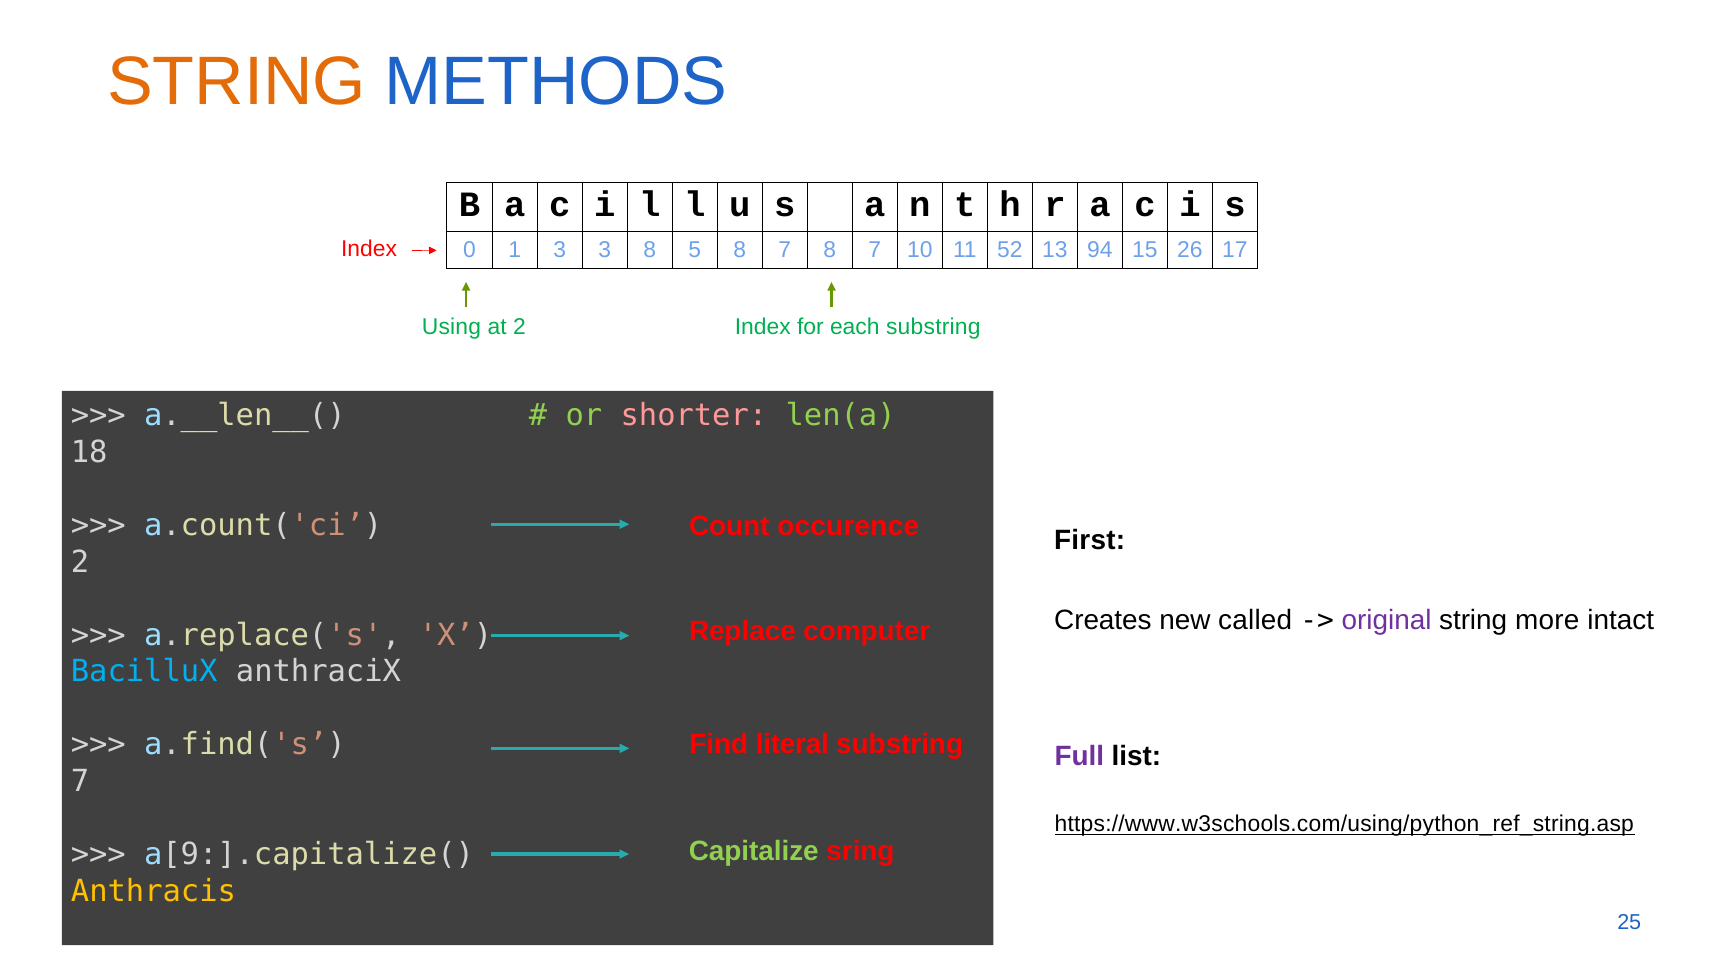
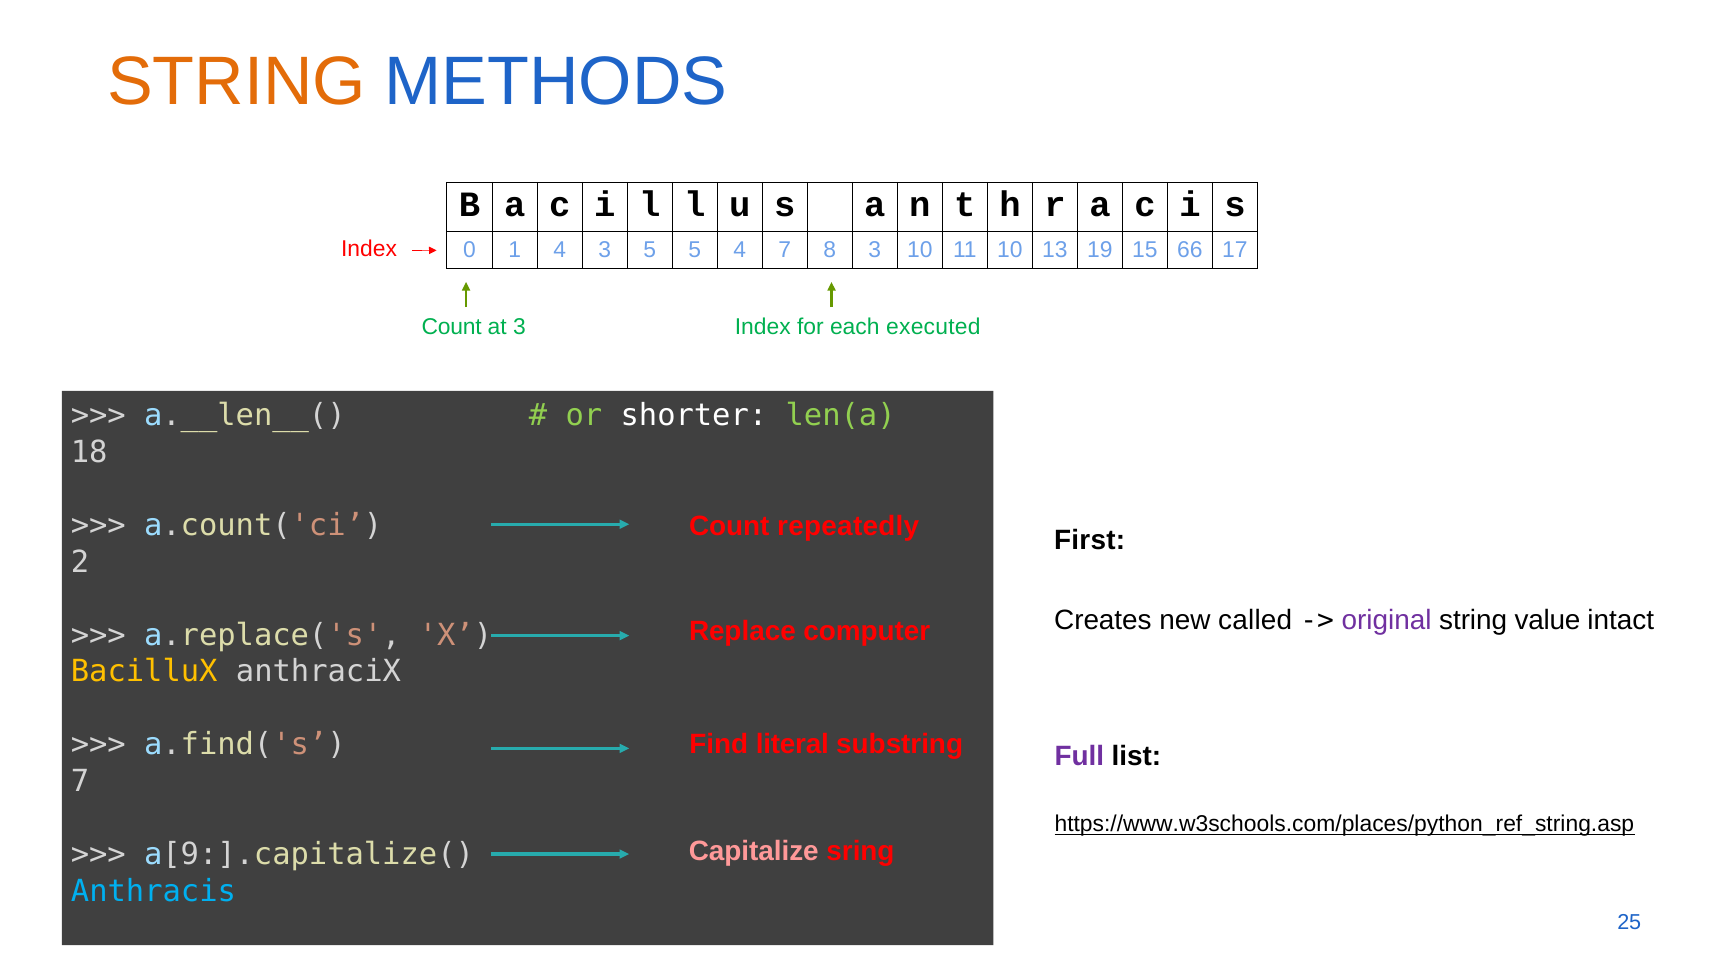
1 3: 3 -> 4 (560, 250)
3 8: 8 -> 5 (650, 250)
5 8: 8 -> 4 (740, 250)
7 8 7: 7 -> 3 (875, 250)
11 52: 52 -> 10 (1010, 250)
94: 94 -> 19 (1100, 250)
26: 26 -> 66 (1190, 250)
Using: Using -> Count (452, 327)
at 2: 2 -> 3 (519, 327)
each substring: substring -> executed (933, 327)
shorter colour: pink -> white (694, 416)
occurence: occurence -> repeatedly (848, 526)
more: more -> value (1548, 621)
BacilluX colour: light blue -> yellow (144, 672)
https://www.w3schools.com/using/python_ref_string.asp: https://www.w3schools.com/using/python_ref_string.asp -> https://www.w3schools.com/places/python_ref_string.asp (1344, 824)
Capitalize colour: light green -> pink (754, 851)
Anthracis colour: yellow -> light blue (153, 891)
